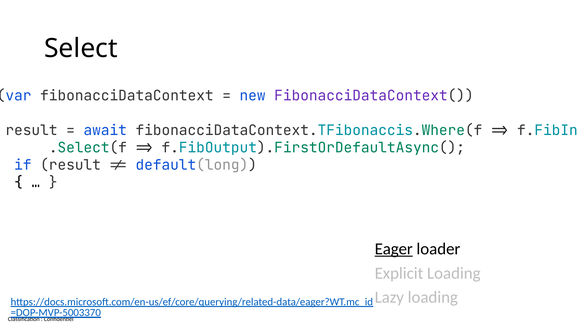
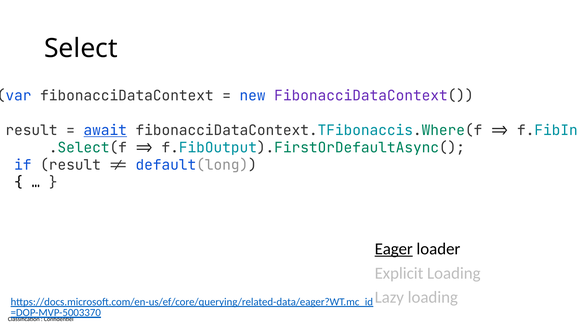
await underline: none -> present (105, 131)
